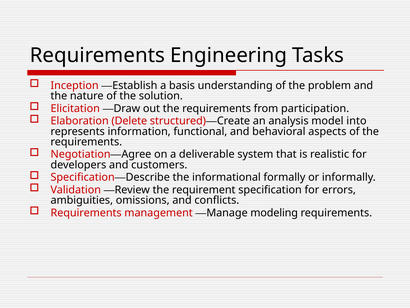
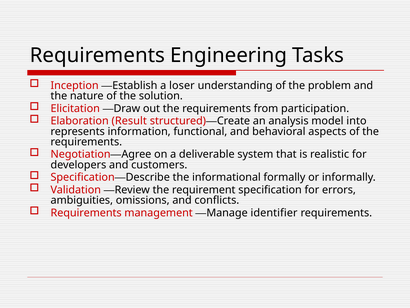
basis: basis -> loser (182, 85)
Delete: Delete -> Result (129, 121)
modeling: modeling -> identifier (274, 213)
